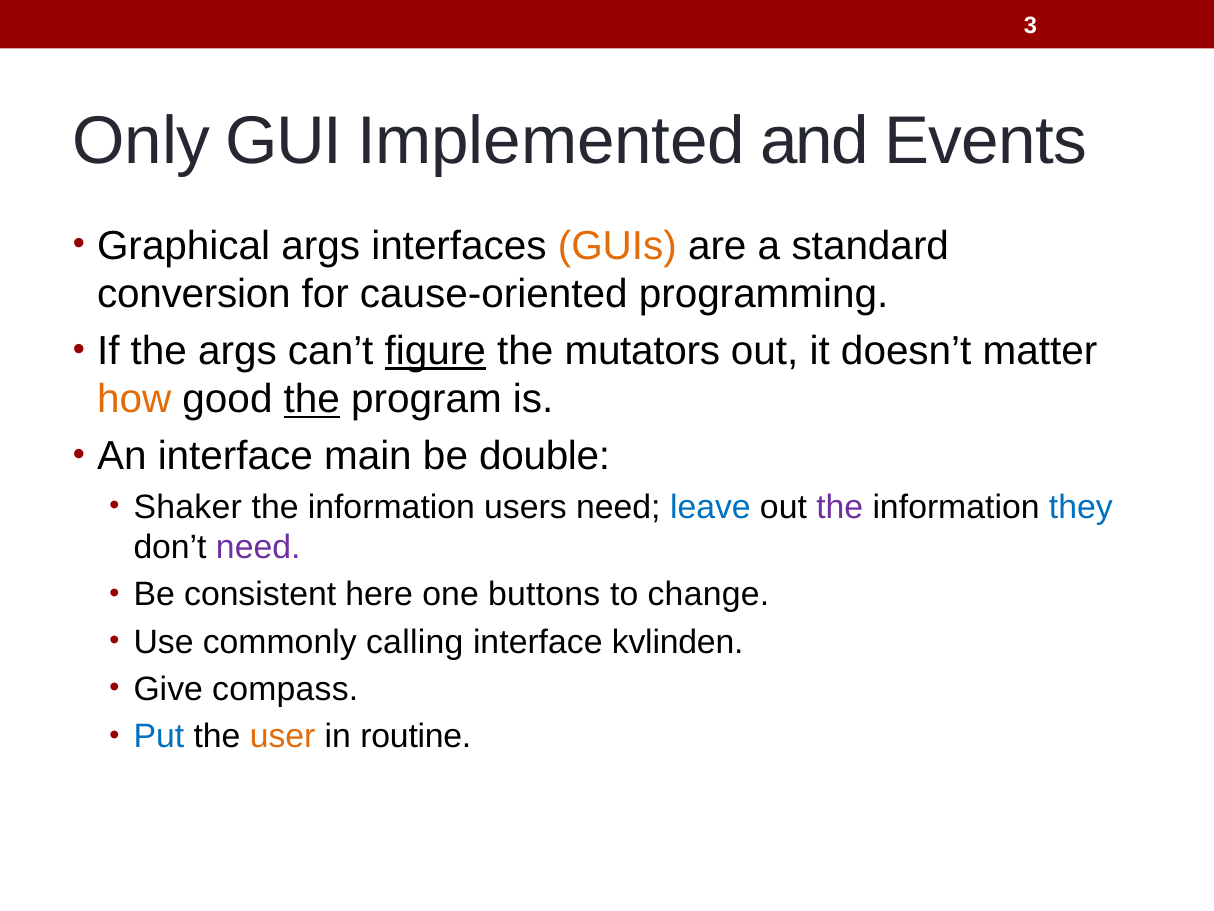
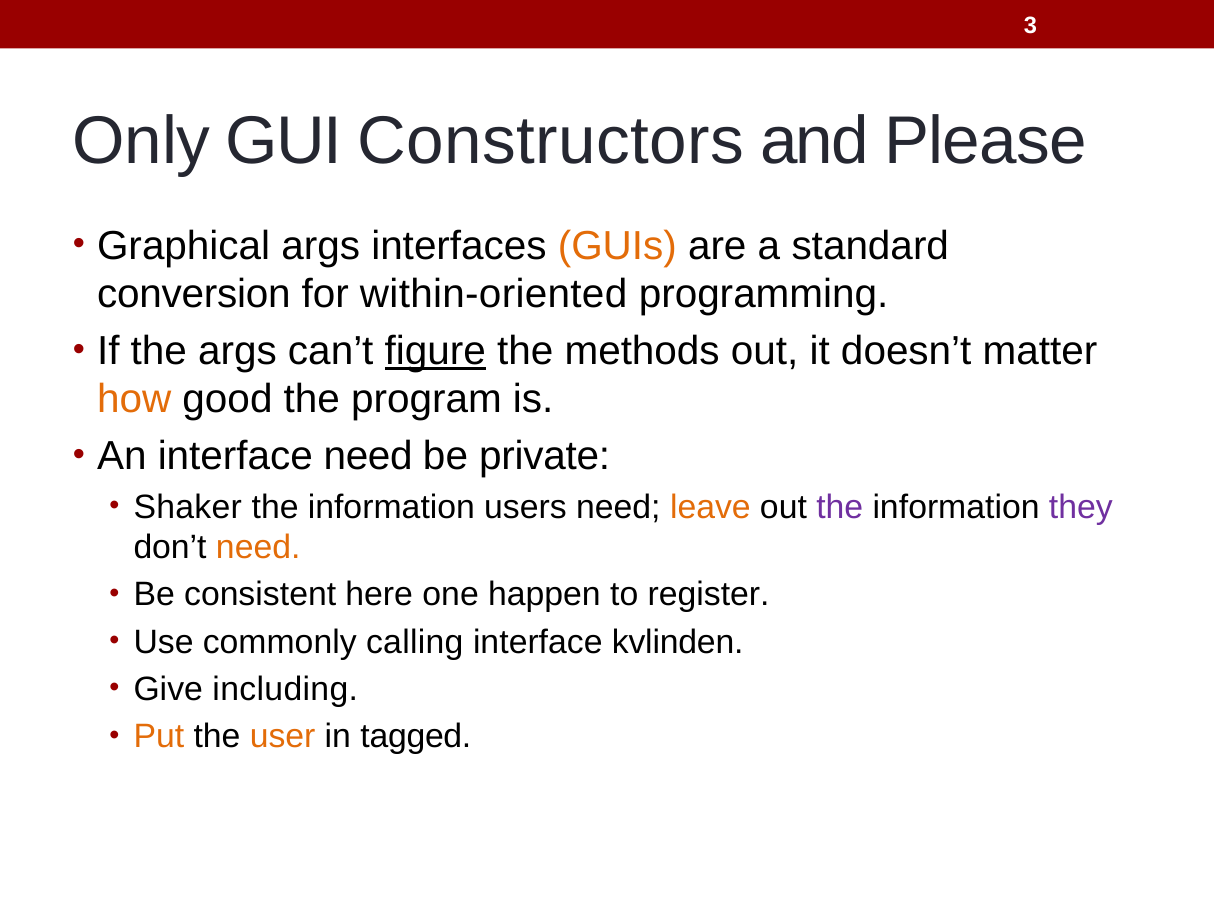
Implemented: Implemented -> Constructors (551, 141)
Events: Events -> Please (986, 141)
cause-oriented: cause-oriented -> within-oriented (494, 294)
mutators: mutators -> methods (642, 351)
the underline: present -> none (312, 399)
interface main: main -> need (368, 456)
double: double -> private (545, 456)
leave colour: blue -> orange (710, 507)
they colour: blue -> purple (1081, 507)
need colour: purple -> orange (258, 547)
buttons: buttons -> happen (544, 595)
change: change -> register (709, 595)
compass: compass -> including (285, 689)
Put colour: blue -> orange (159, 736)
routine: routine -> tagged (416, 736)
